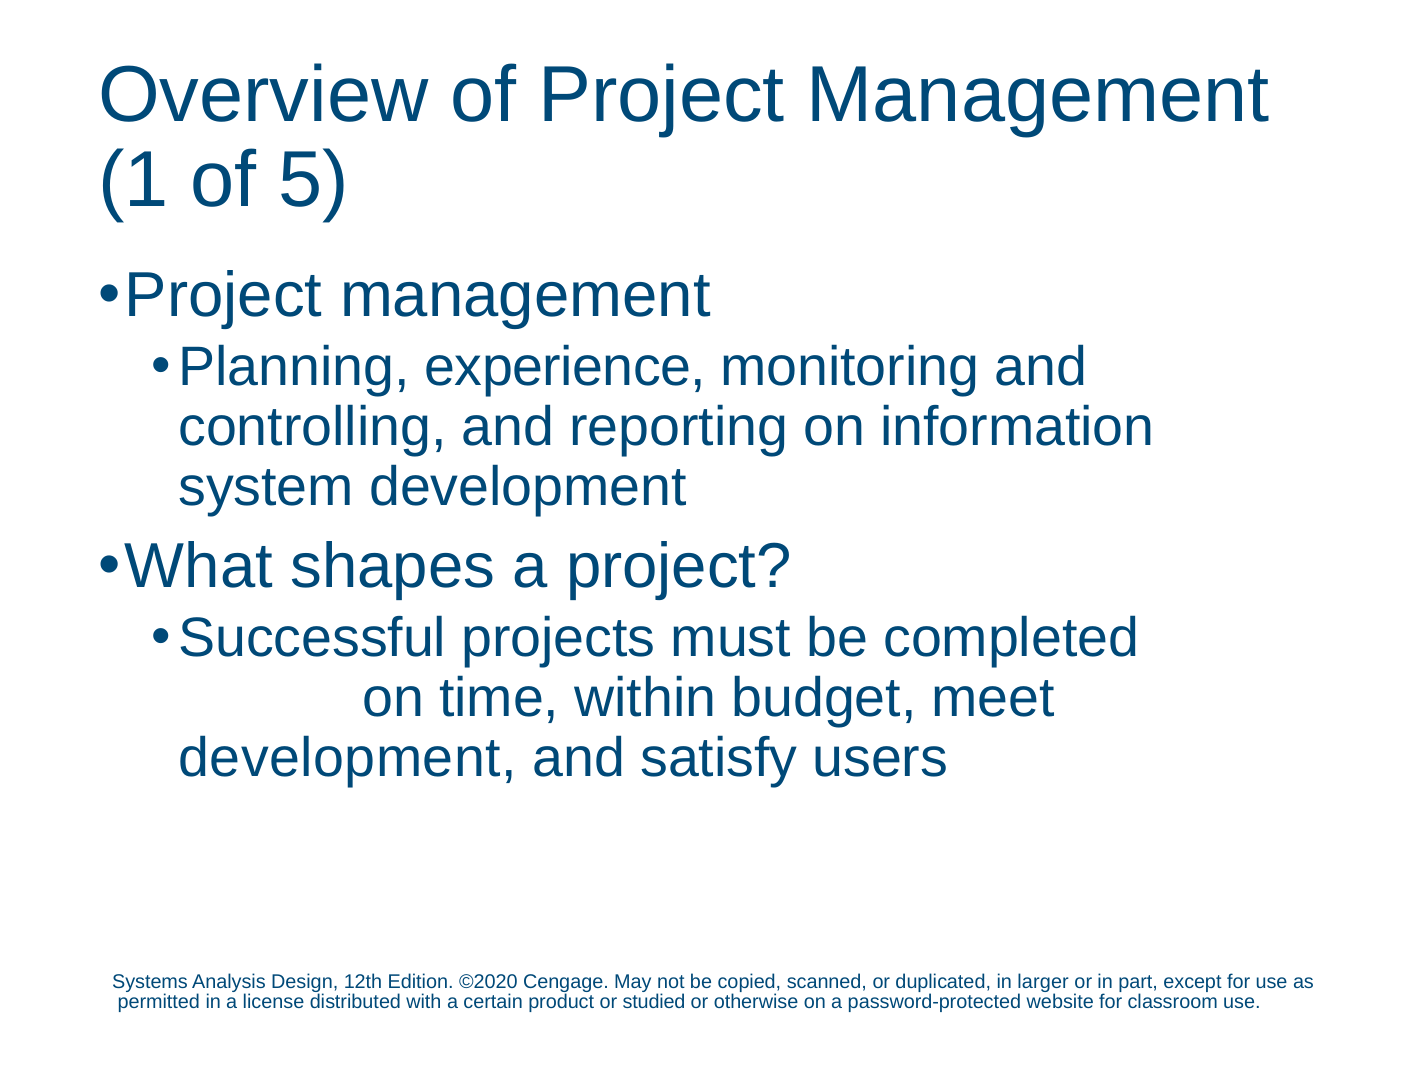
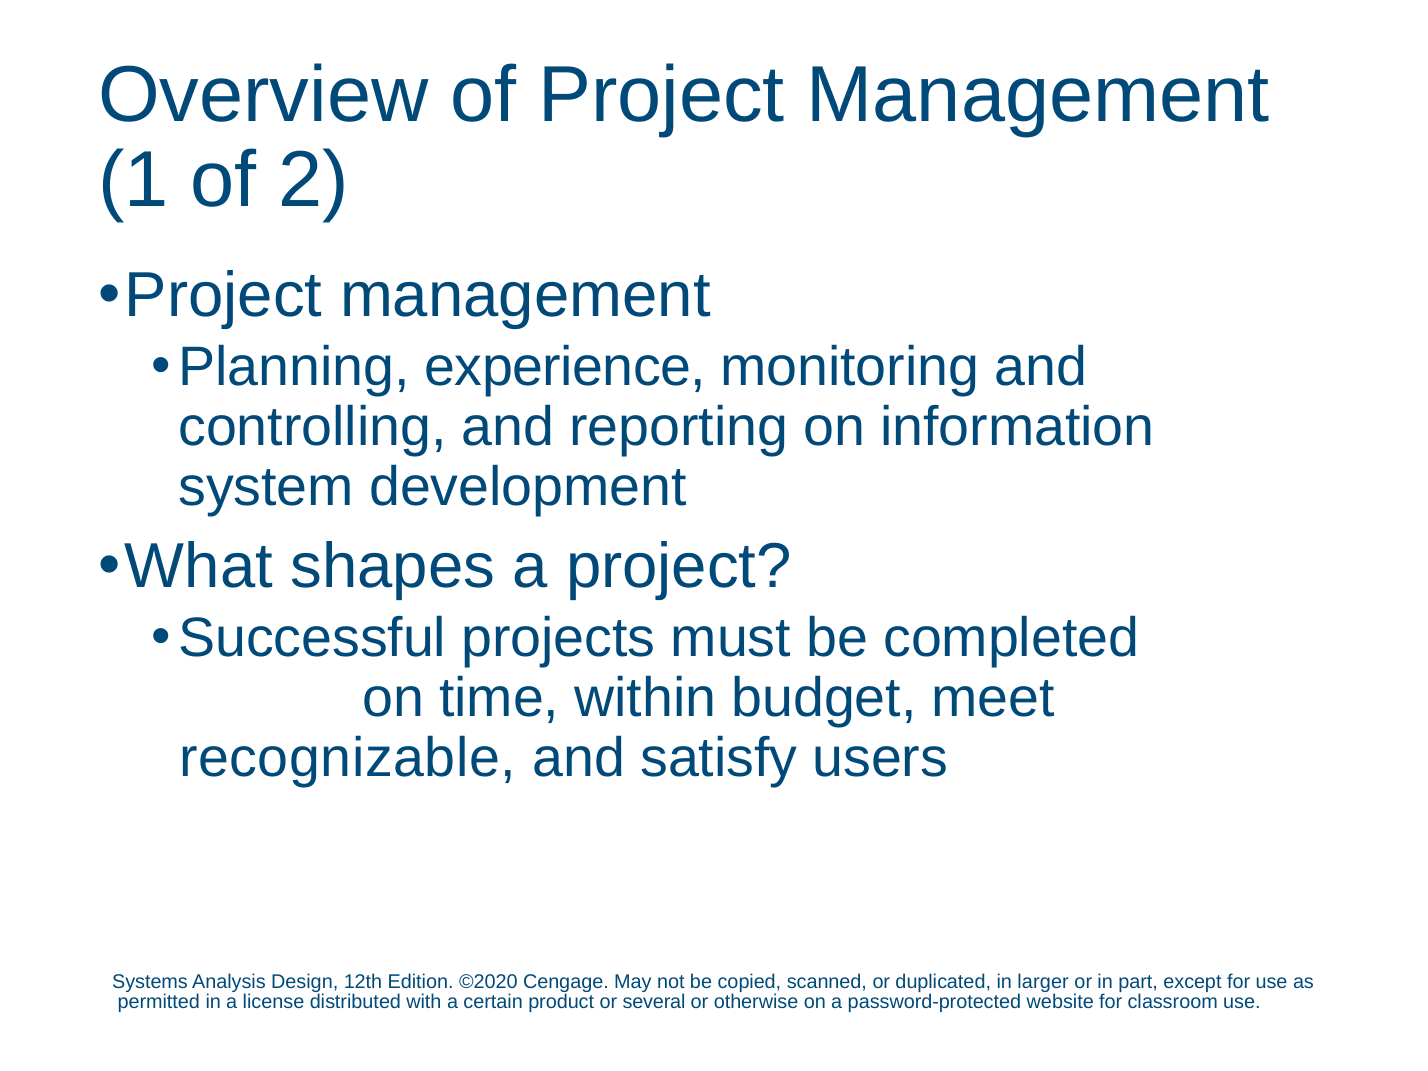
5: 5 -> 2 (314, 181)
development: development -> recognizable (348, 758)
studied: studied -> several (654, 1002)
